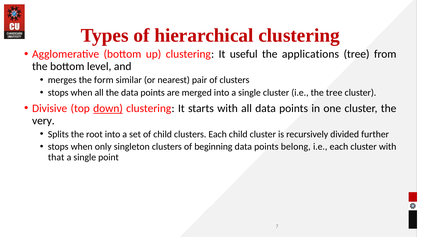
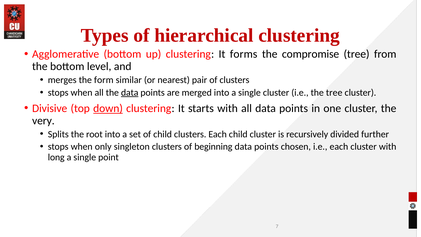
useful: useful -> forms (244, 54)
applications: applications -> compromise (311, 54)
data underline: none -> present (130, 92)
belong: belong -> chosen (296, 147)
that: that -> long (56, 157)
